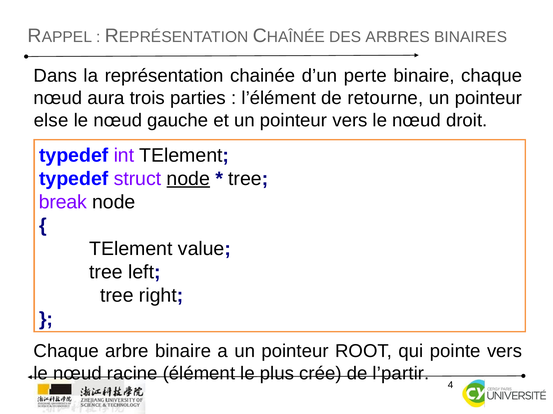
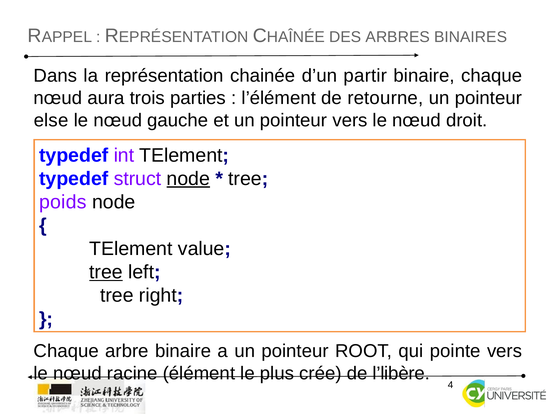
perte: perte -> partir (365, 76)
break: break -> poids (63, 202)
tree underline: none -> present (106, 273)
l’partir: l’partir -> l’libère (401, 374)
